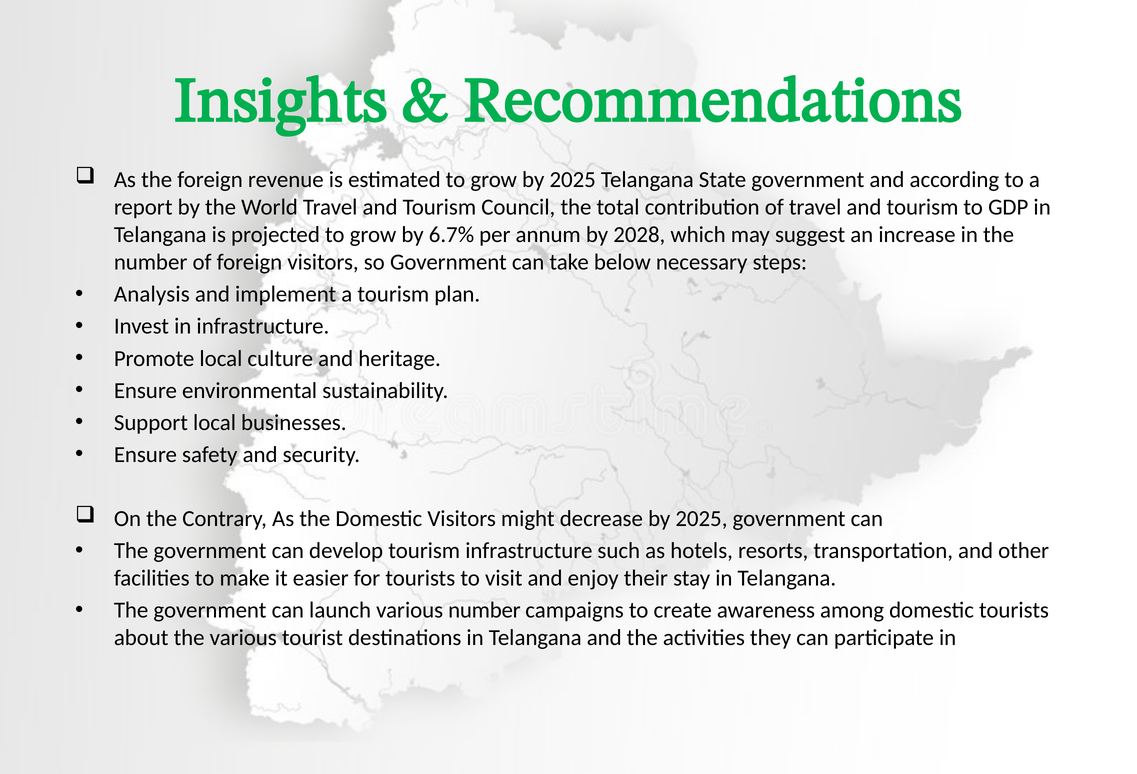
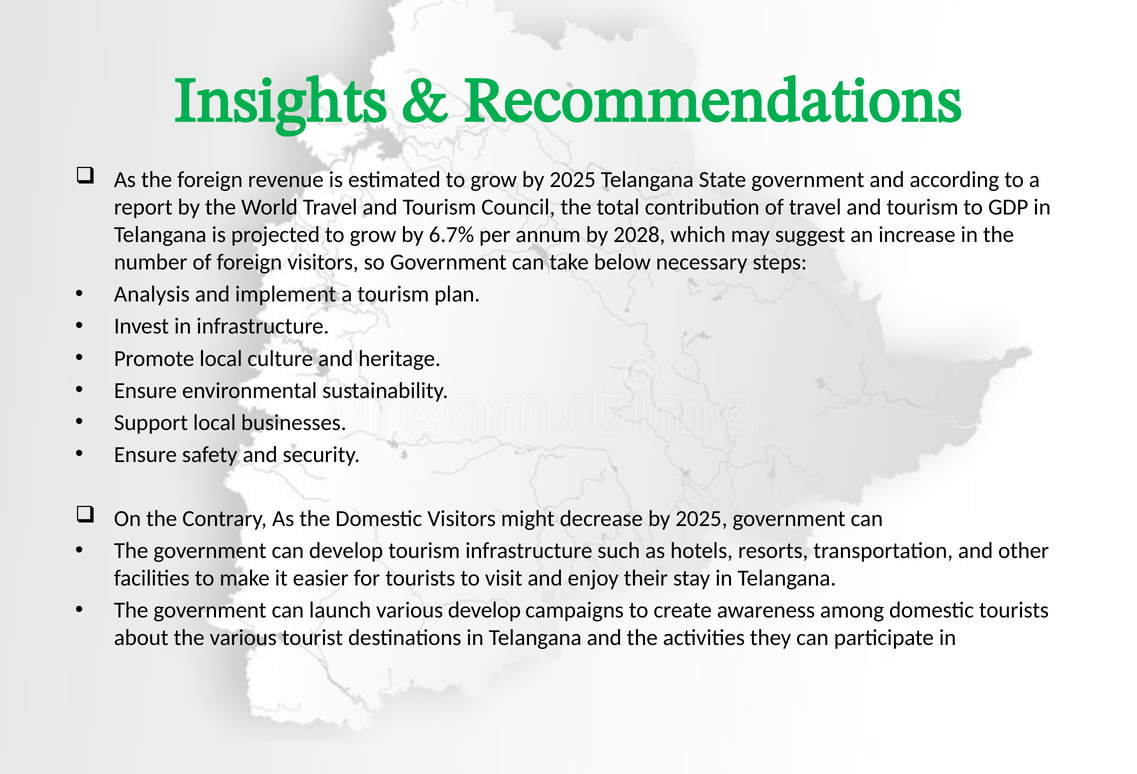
various number: number -> develop (484, 610)
